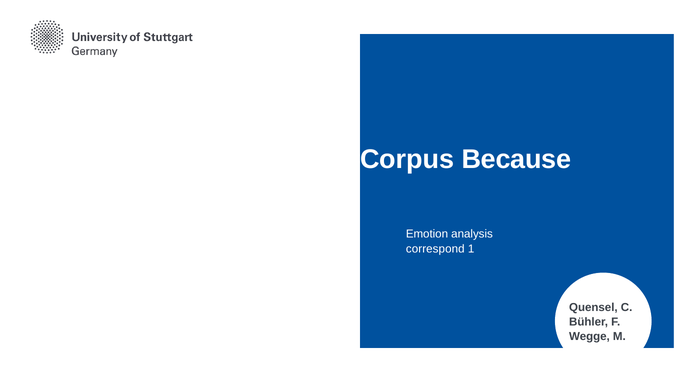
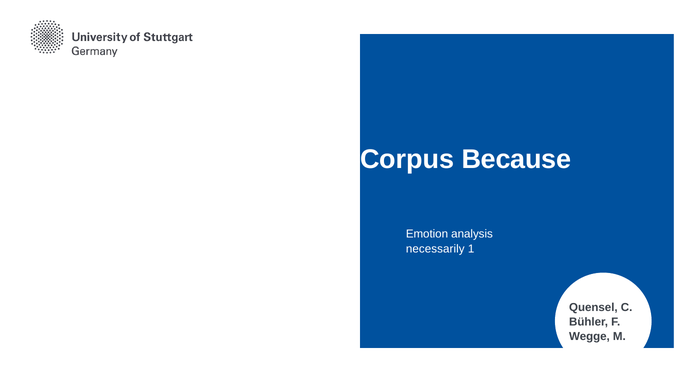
correspond: correspond -> necessarily (435, 249)
